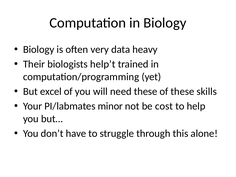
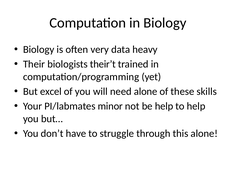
help’t: help’t -> their’t (103, 64)
need these: these -> alone (146, 91)
be cost: cost -> help (164, 106)
